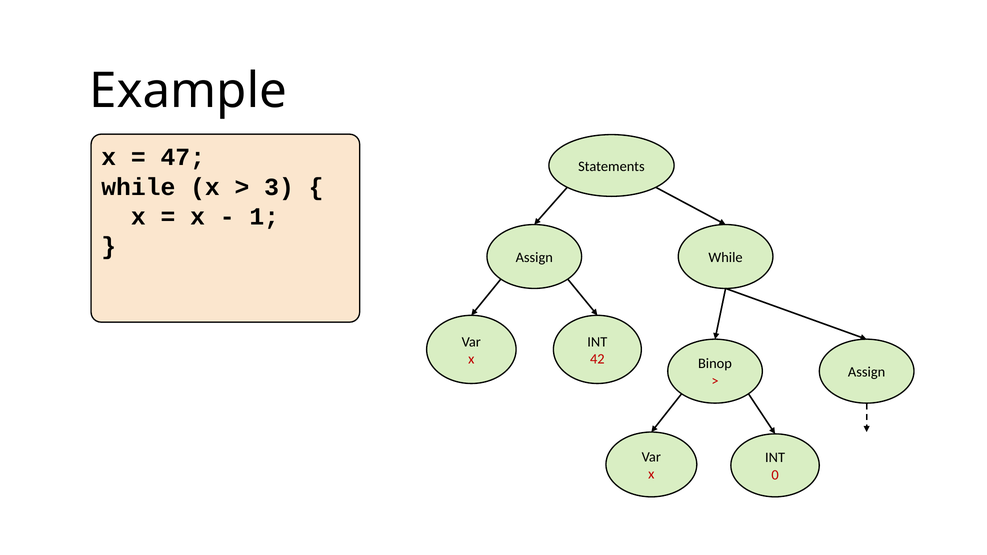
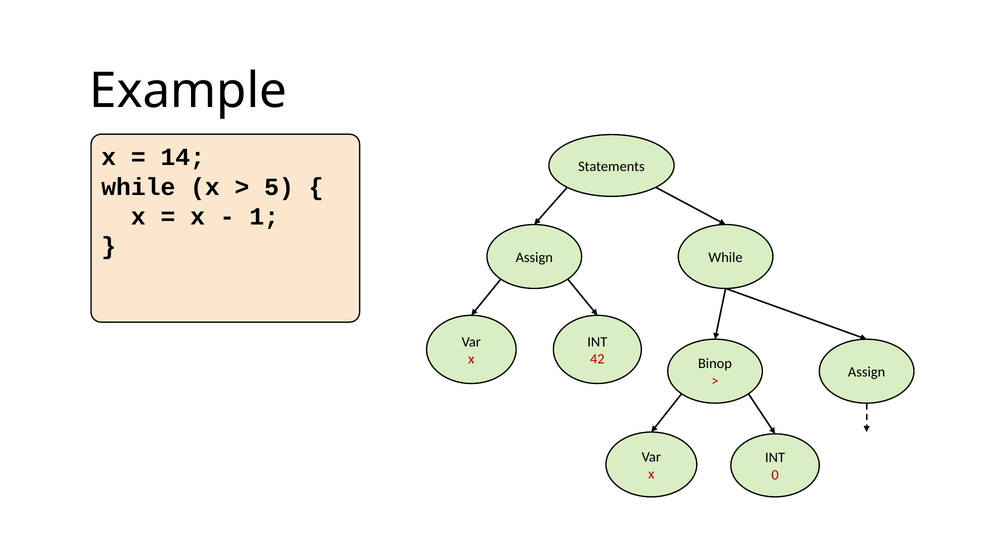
47: 47 -> 14 (183, 157)
3: 3 -> 5 (279, 187)
